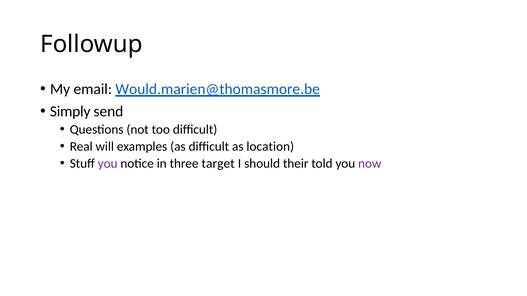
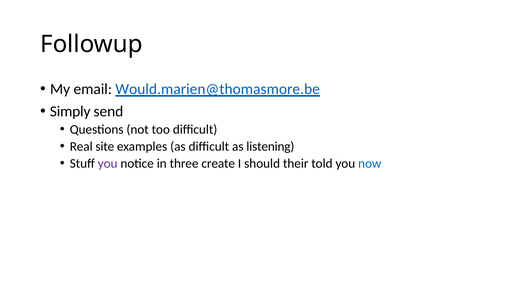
will: will -> site (105, 147)
location: location -> listening (270, 147)
target: target -> create (218, 164)
now colour: purple -> blue (370, 164)
